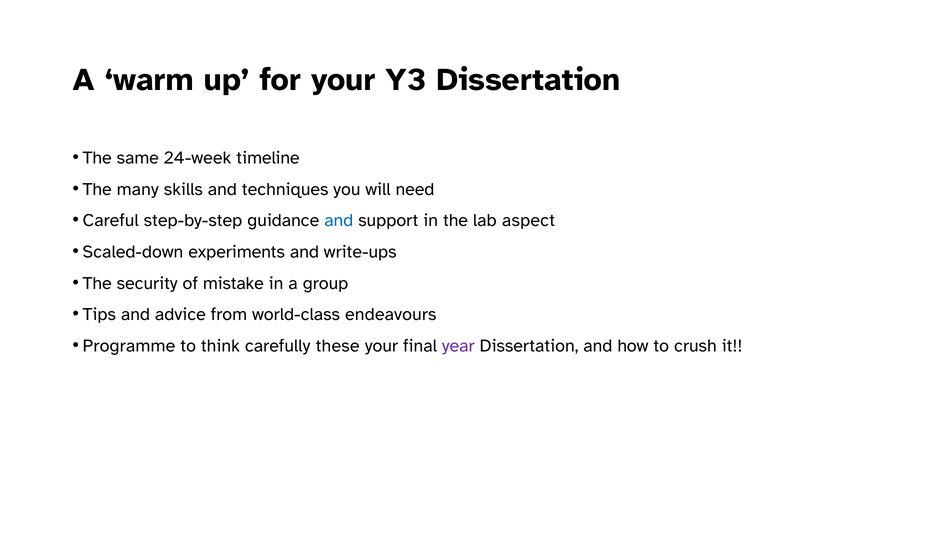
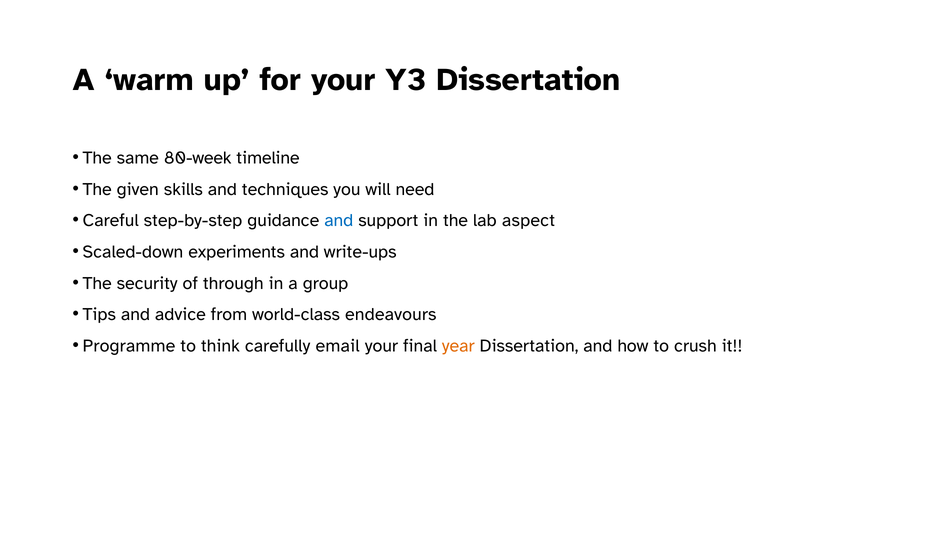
24-week: 24-week -> 80-week (198, 158)
many: many -> given (138, 189)
mistake: mistake -> through (233, 283)
these: these -> email (338, 346)
year colour: purple -> orange (458, 346)
